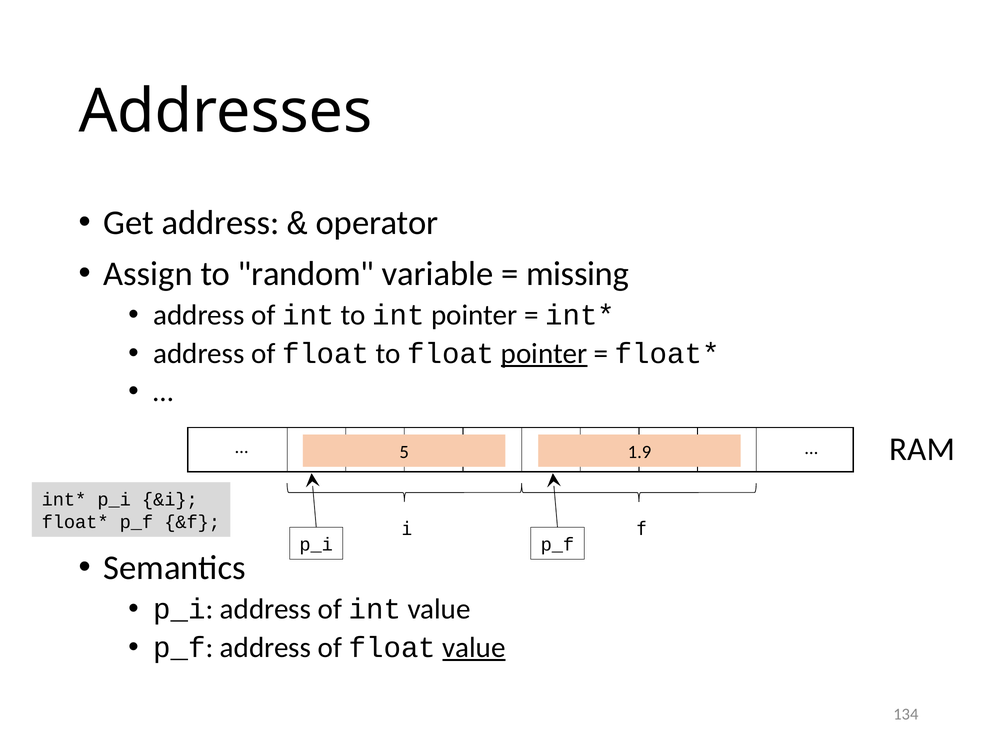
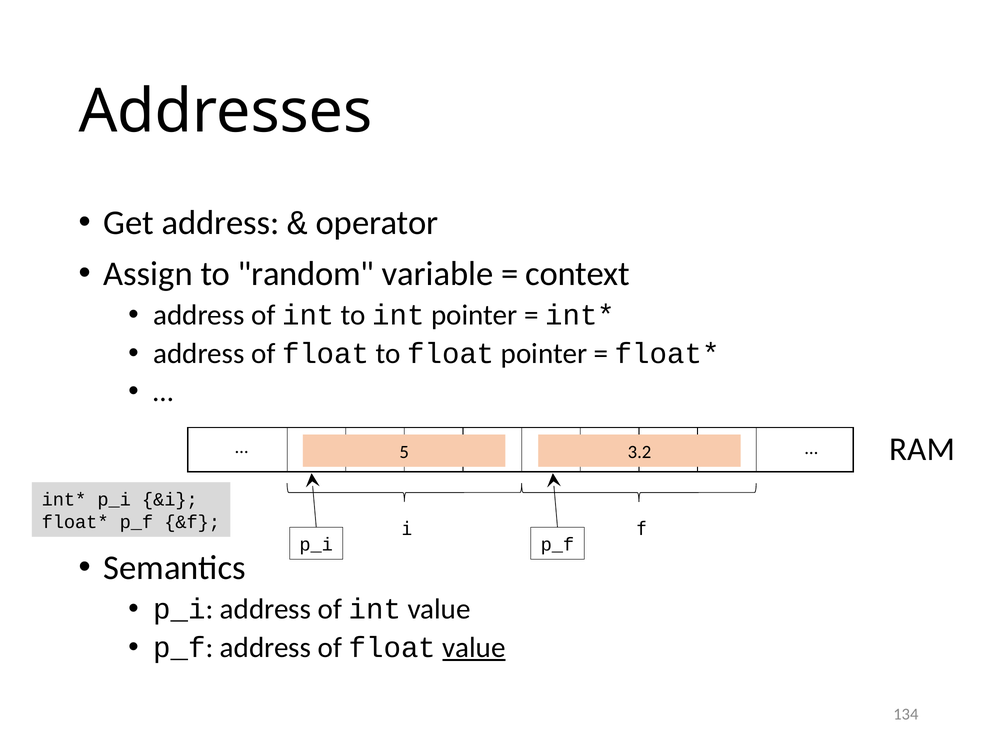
missing: missing -> context (578, 274)
pointer underline: present -> none (544, 353)
1.9: 1.9 -> 3.2 (640, 452)
